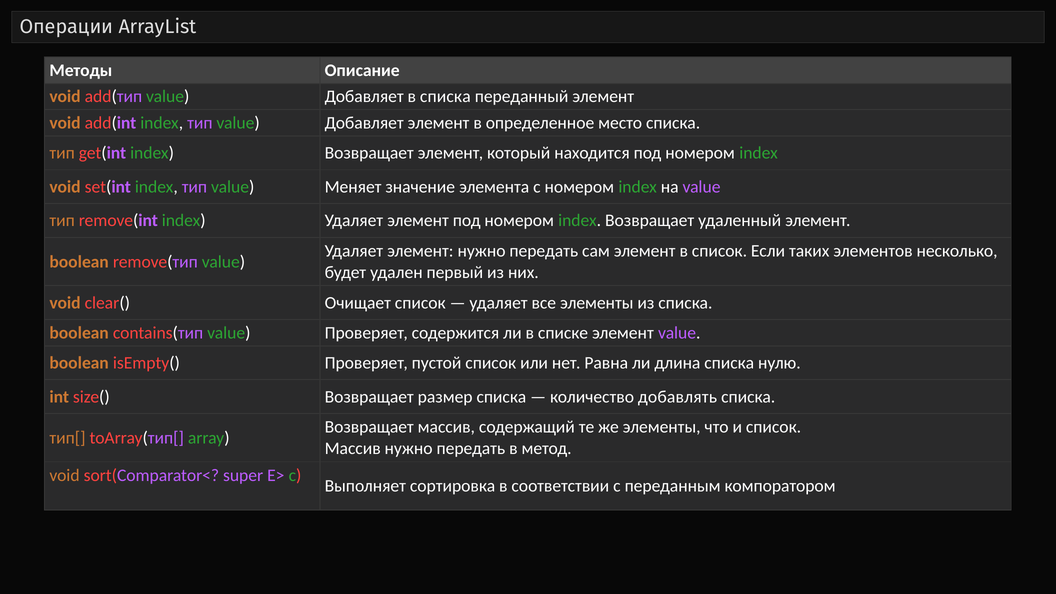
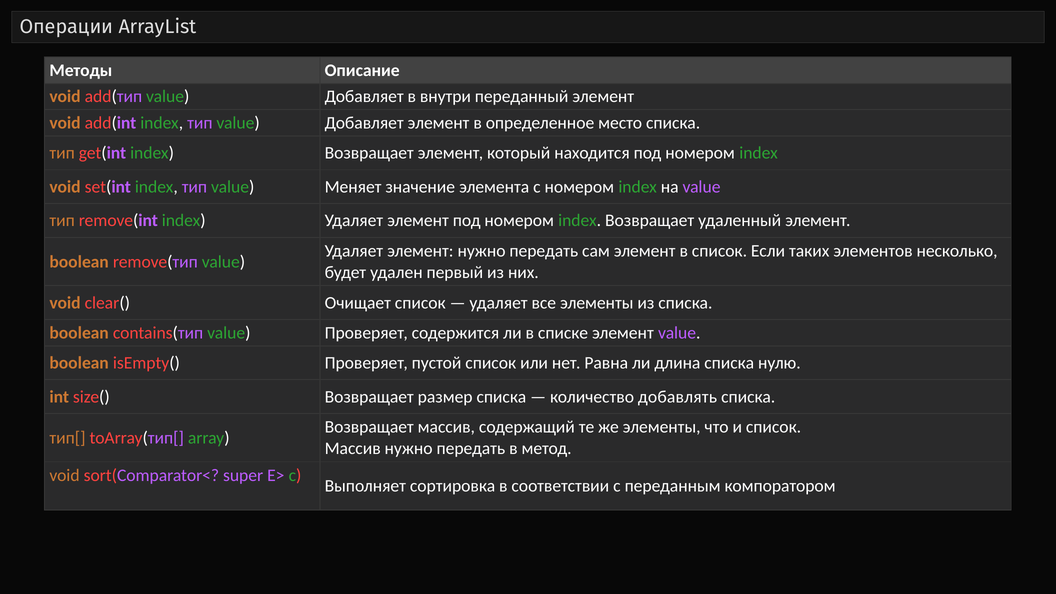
в списка: списка -> внутри (445, 97)
